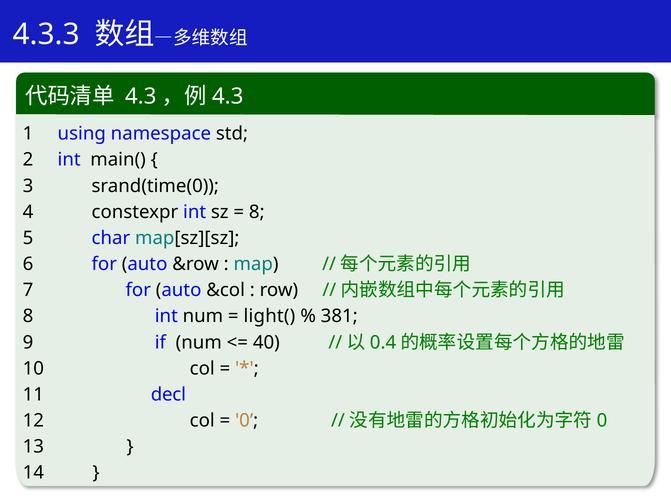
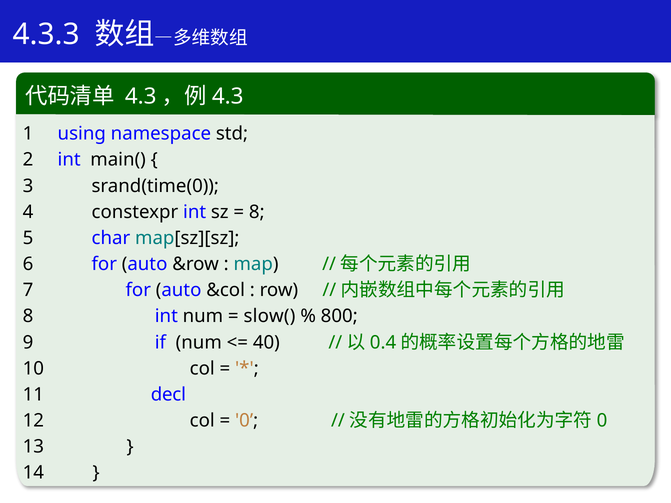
light(: light( -> slow( (269, 316)
381: 381 -> 800 (339, 316)
